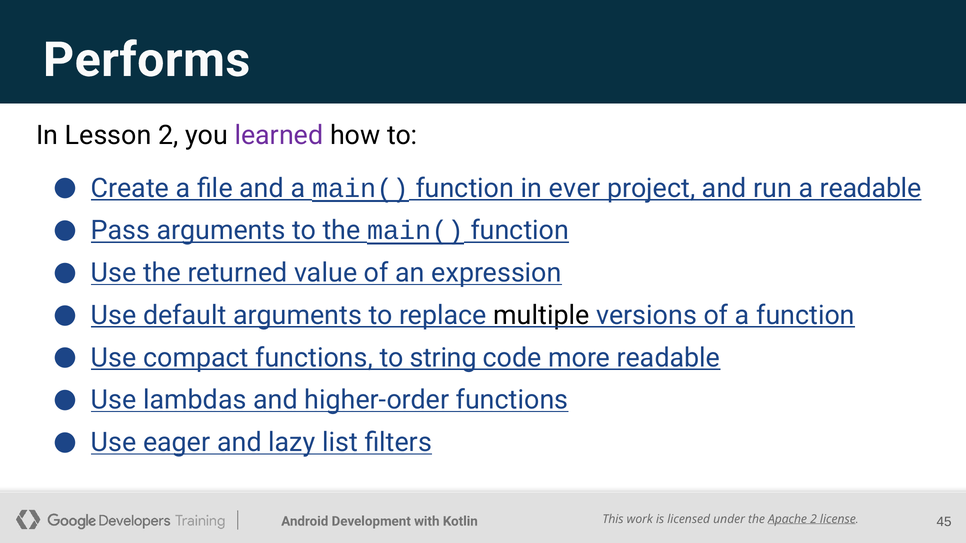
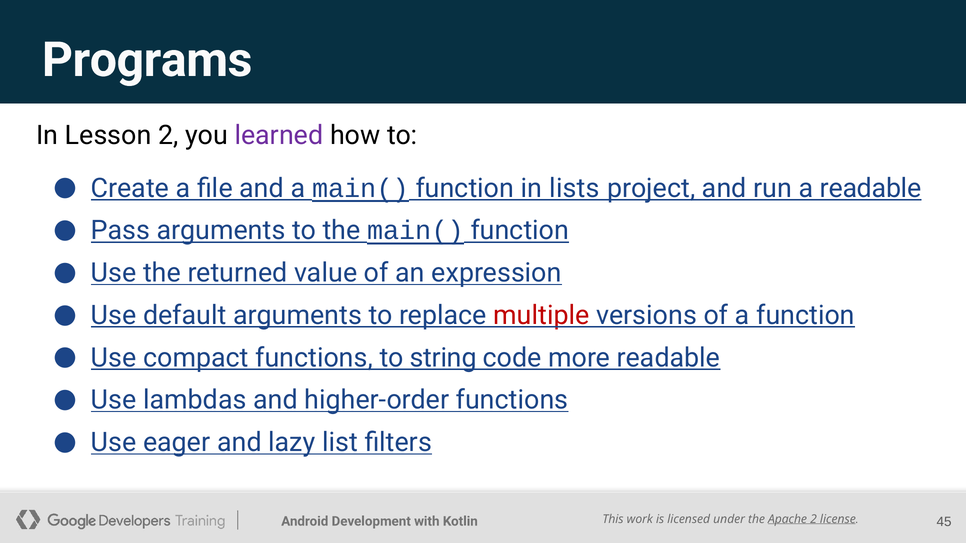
Performs: Performs -> Programs (147, 60)
ever: ever -> lists (575, 188)
multiple colour: black -> red (541, 316)
